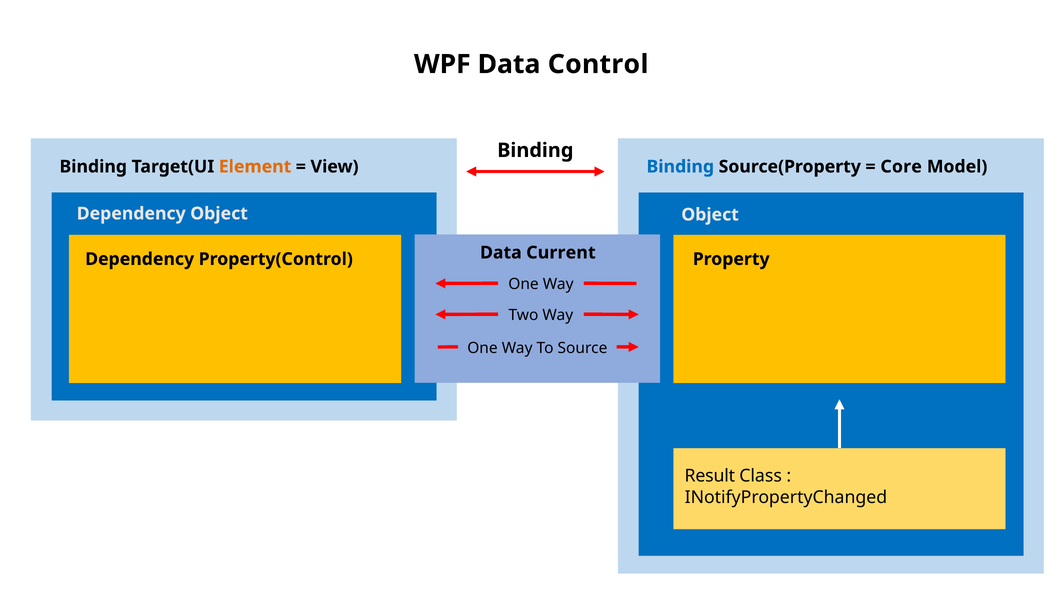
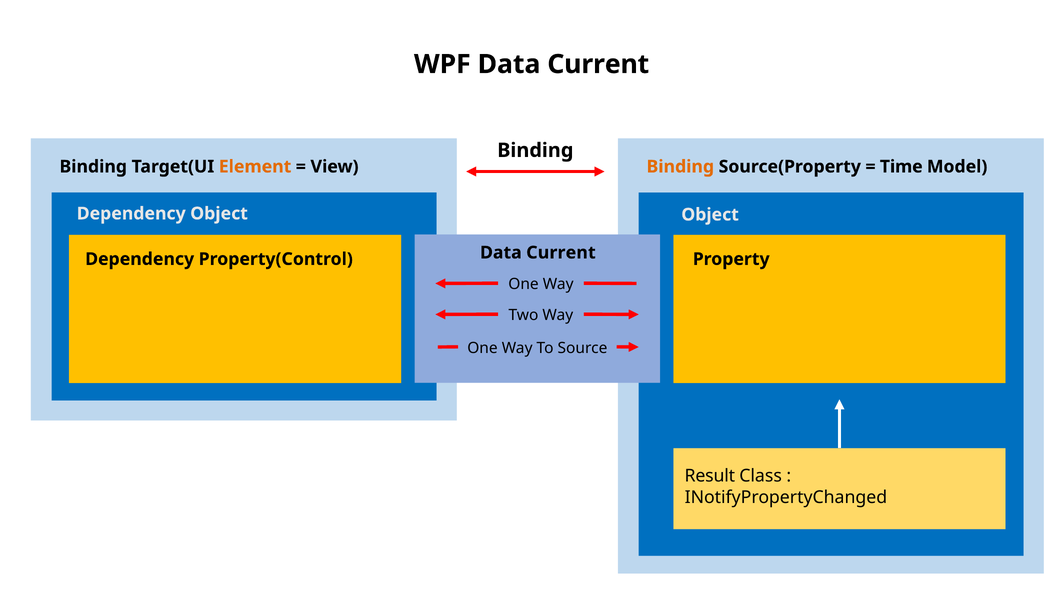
WPF Data Control: Control -> Current (598, 64)
Binding colour: blue -> orange (680, 167)
Core: Core -> Time (901, 167)
